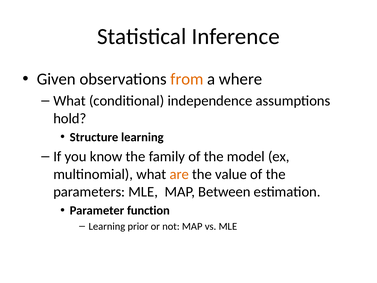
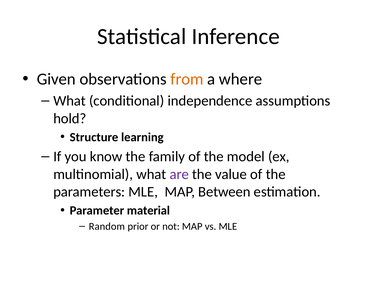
are colour: orange -> purple (179, 174)
function: function -> material (148, 210)
Learning: Learning -> Random (107, 226)
